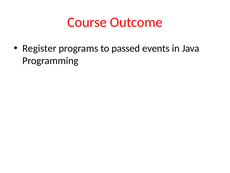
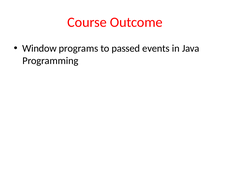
Register: Register -> Window (39, 48)
